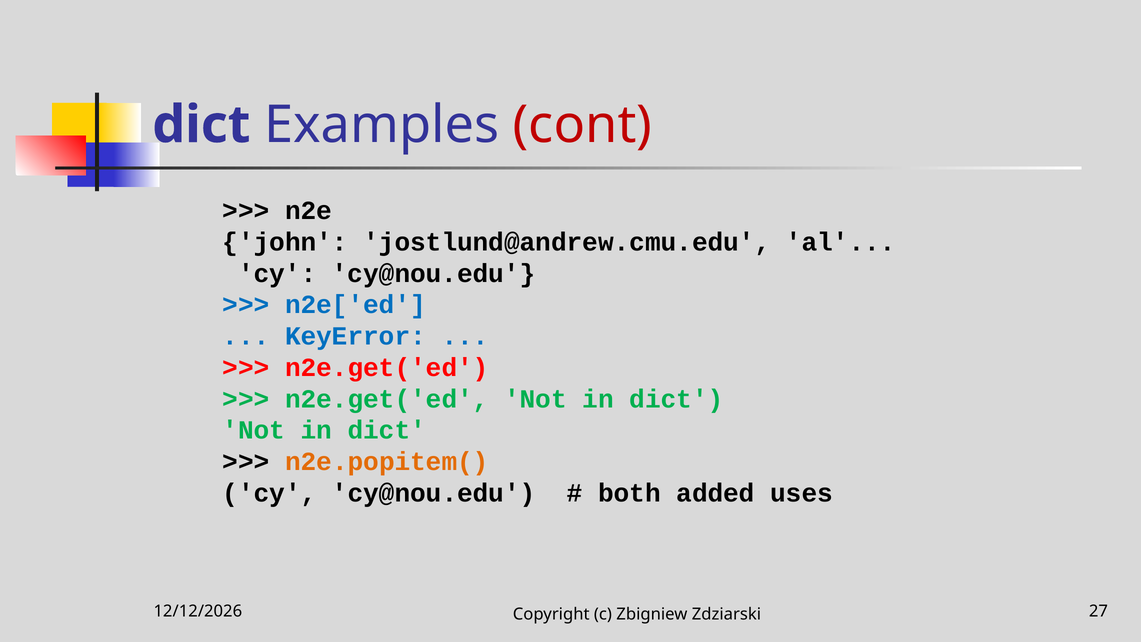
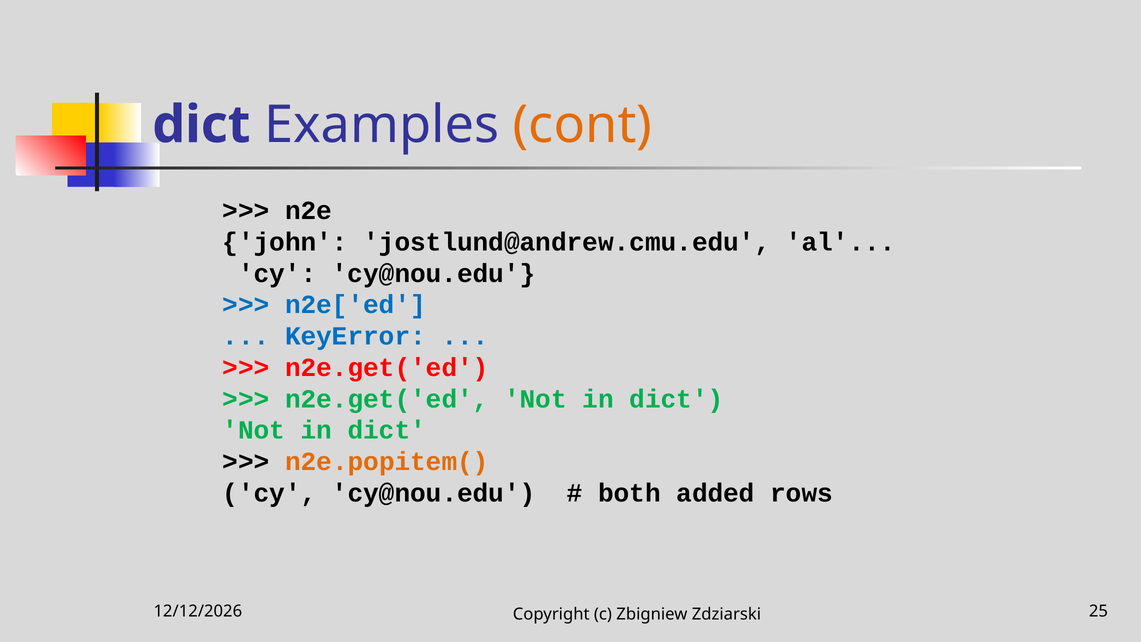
cont colour: red -> orange (582, 125)
uses: uses -> rows (802, 493)
27: 27 -> 25 (1098, 611)
